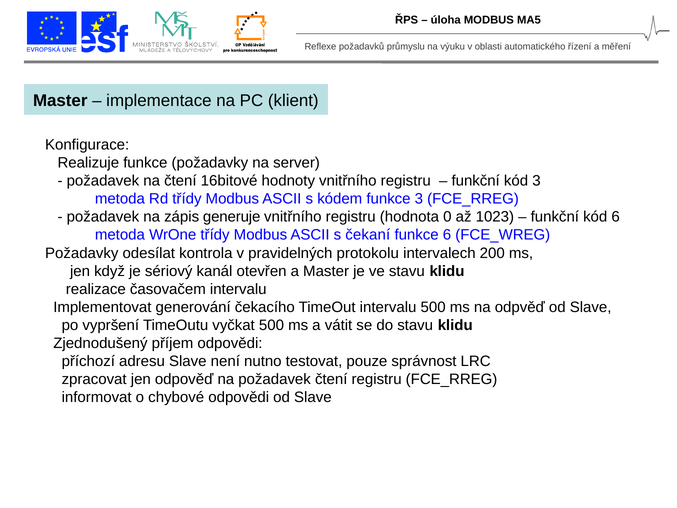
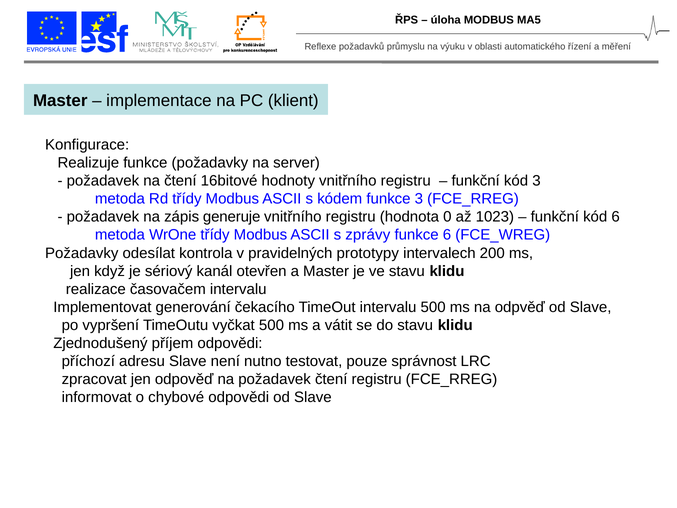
čekaní: čekaní -> zprávy (368, 235)
protokolu: protokolu -> prototypy (368, 253)
